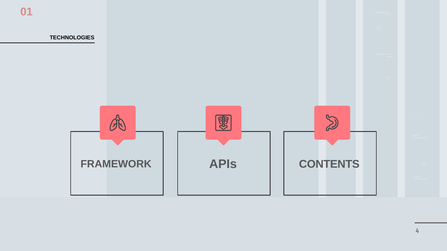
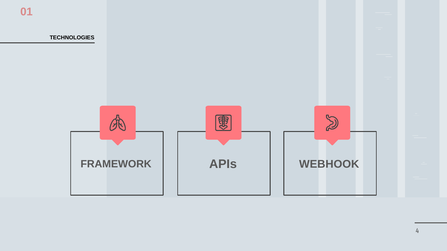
CONTENTS: CONTENTS -> WEBHOOK (329, 164)
